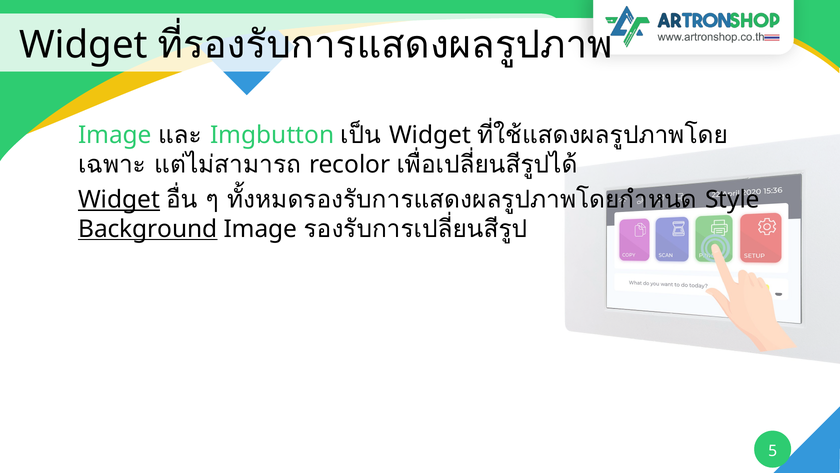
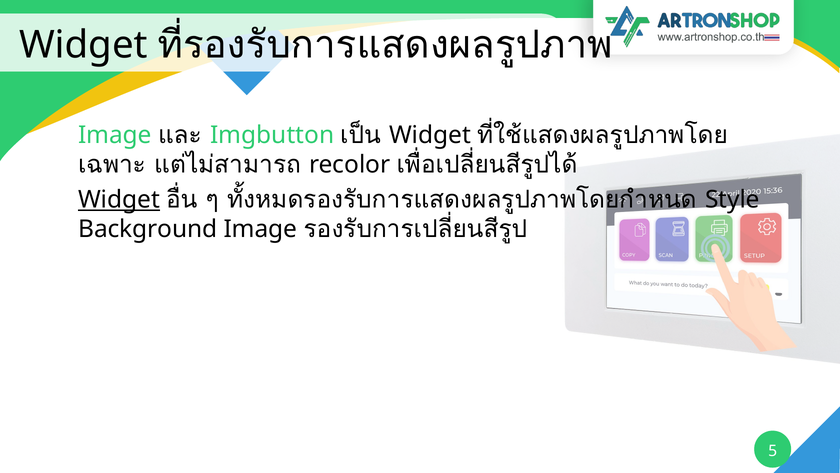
Background underline: present -> none (148, 229)
